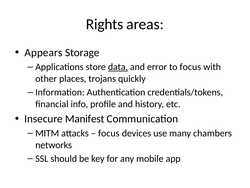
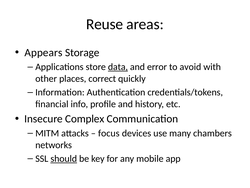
Rights: Rights -> Reuse (105, 24)
to focus: focus -> avoid (190, 67)
trojans: trojans -> correct (102, 78)
Manifest: Manifest -> Complex (85, 119)
should underline: none -> present (64, 158)
